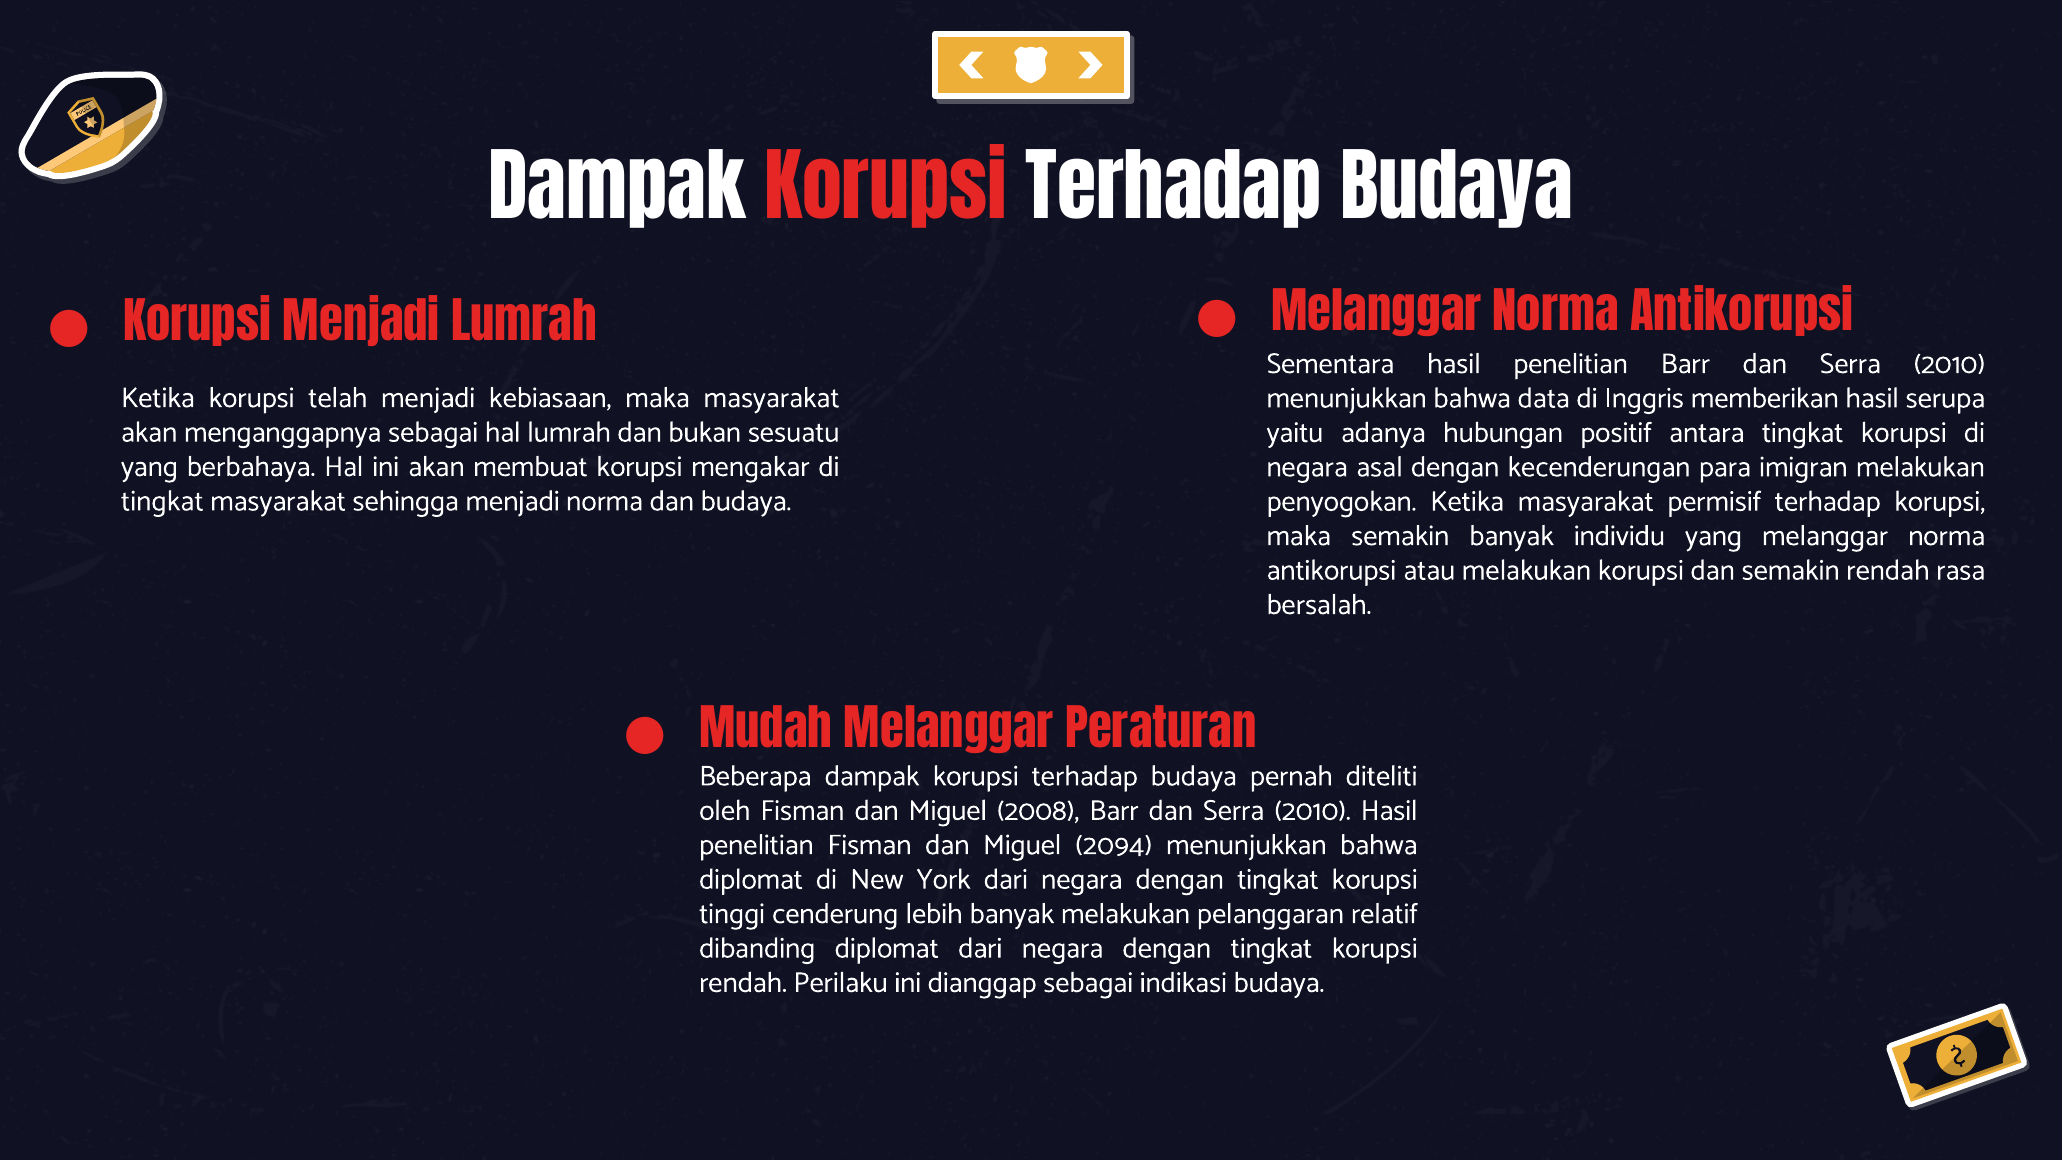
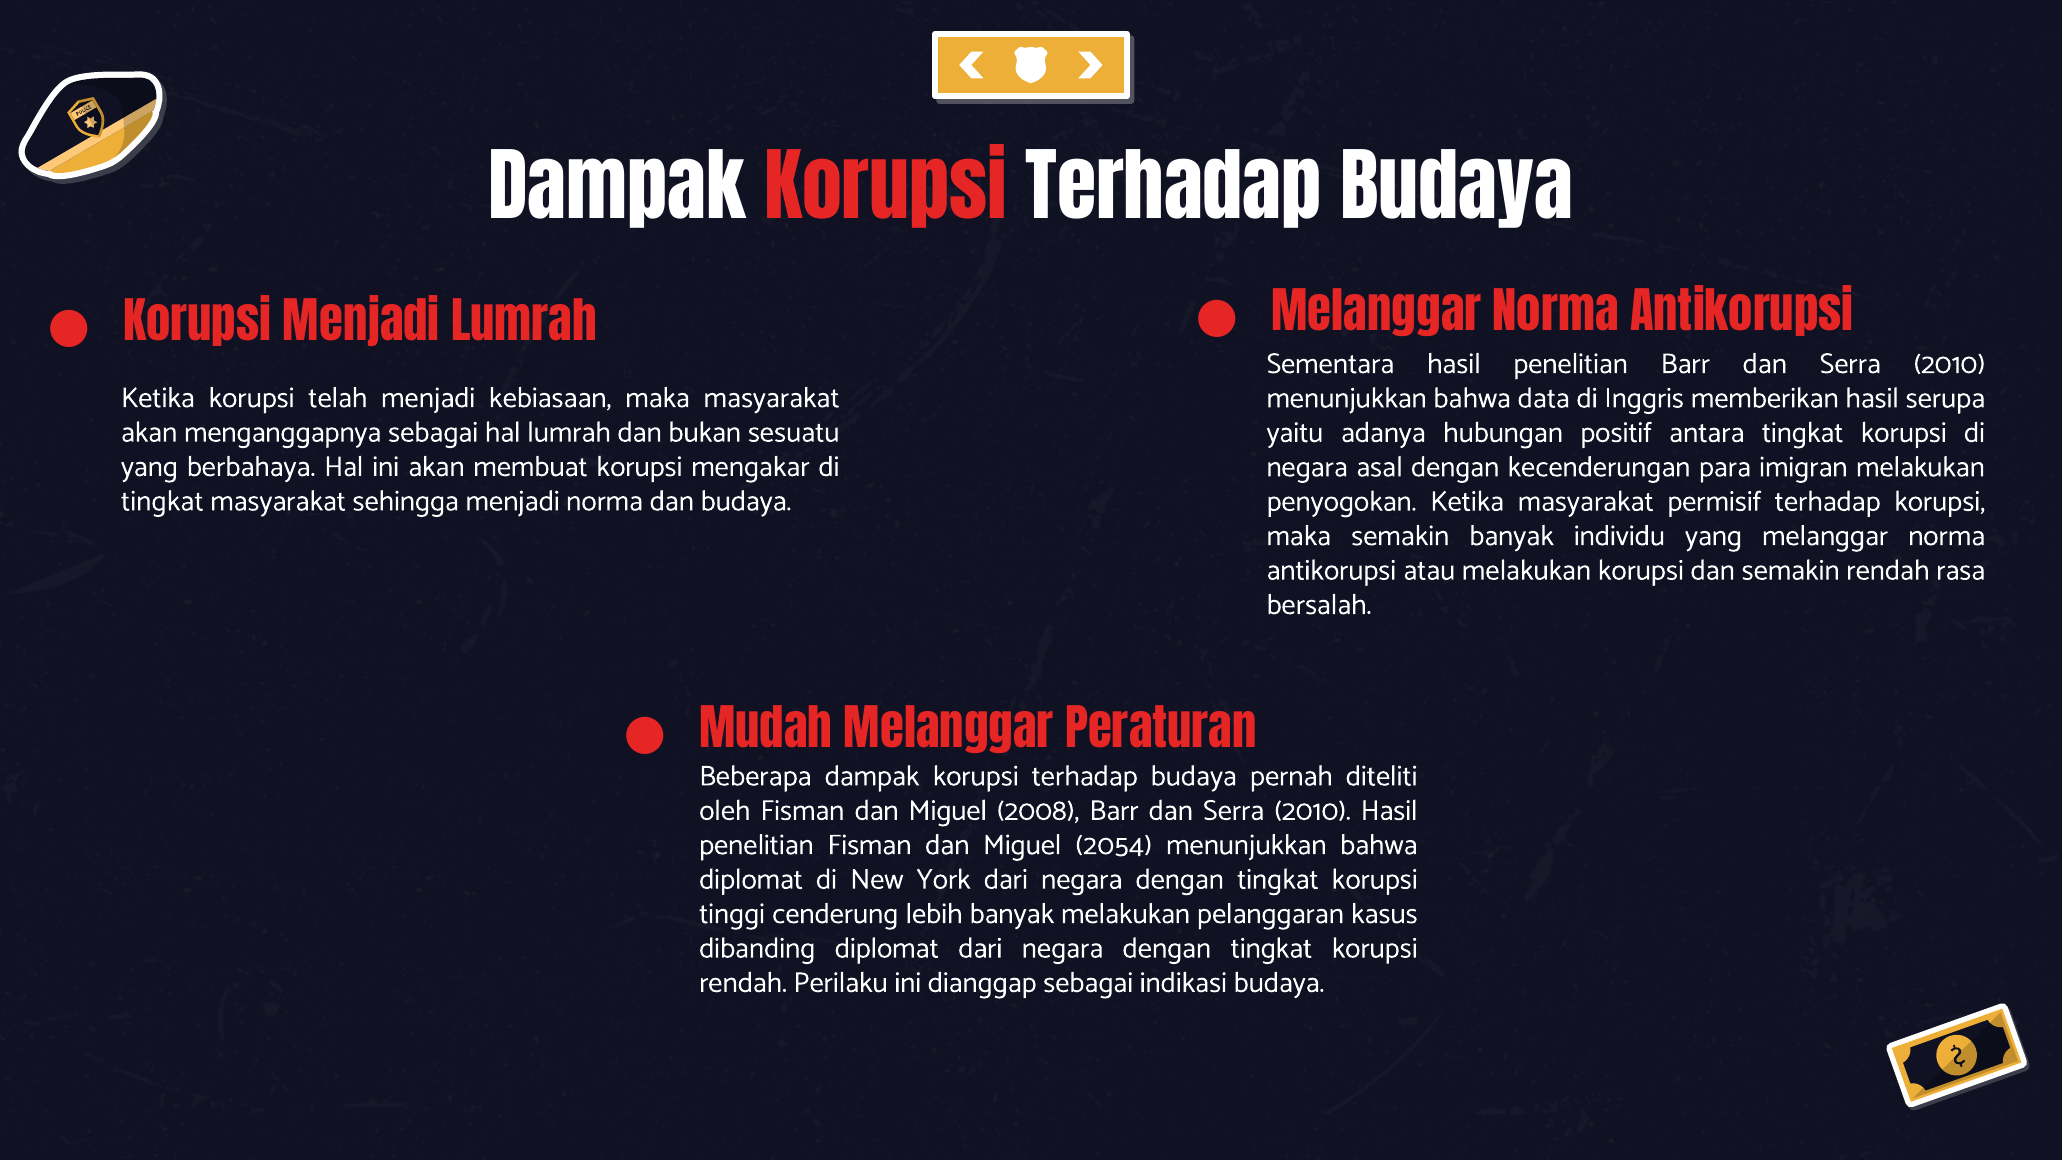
2094: 2094 -> 2054 (1114, 845)
relatif: relatif -> kasus (1384, 914)
